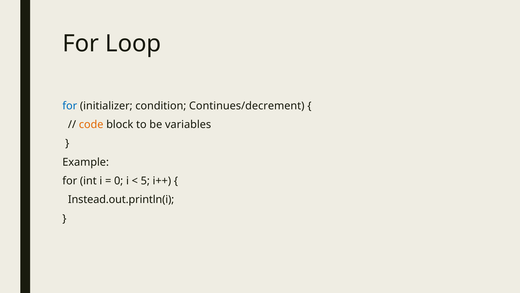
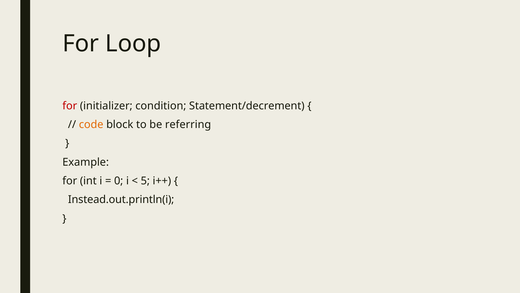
for colour: blue -> red (70, 106)
Continues/decrement: Continues/decrement -> Statement/decrement (247, 106)
variables: variables -> referring (188, 124)
